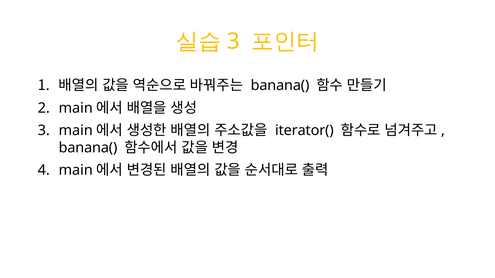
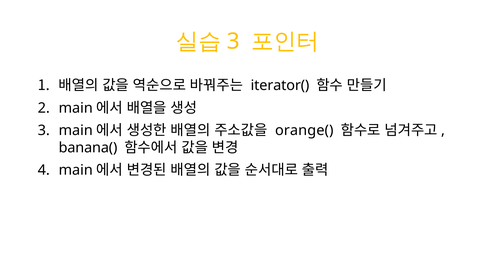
banana(: banana( -> iterator( (280, 86)
iterator(: iterator( -> orange( (304, 131)
